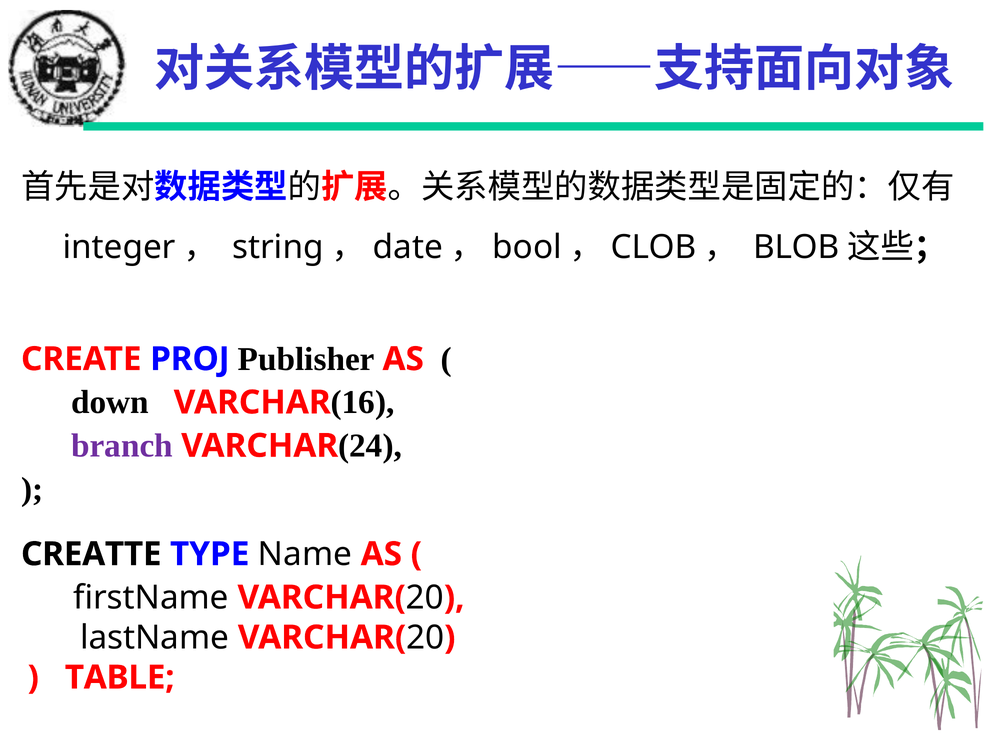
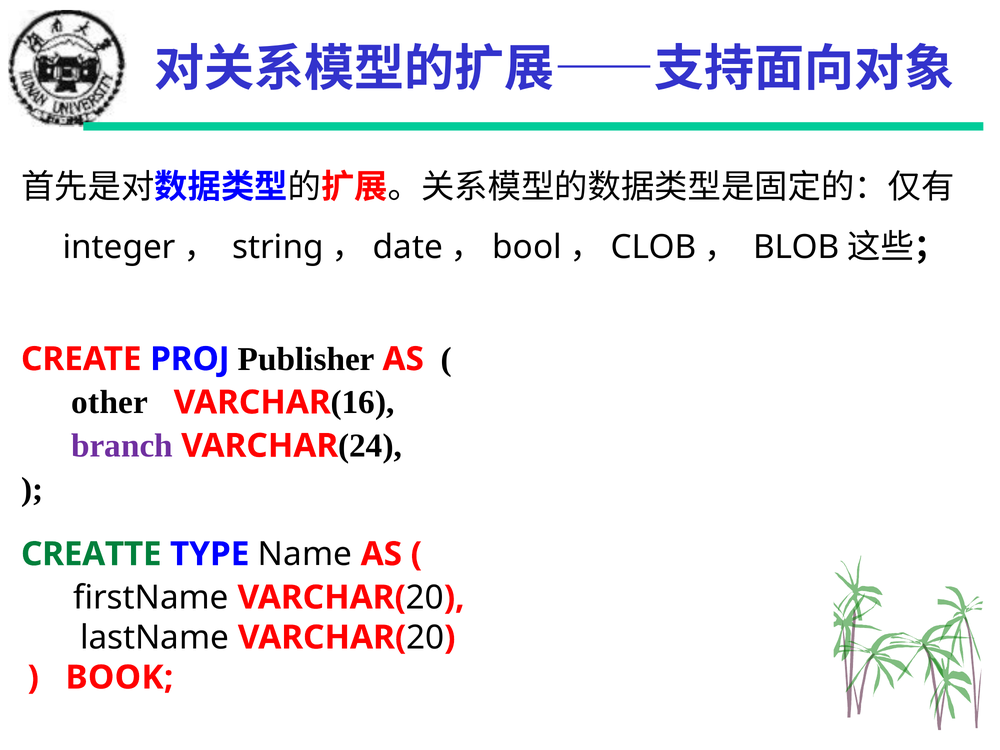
down: down -> other (110, 402)
CREATTE colour: black -> green (91, 554)
TABLE: TABLE -> BOOK (119, 678)
